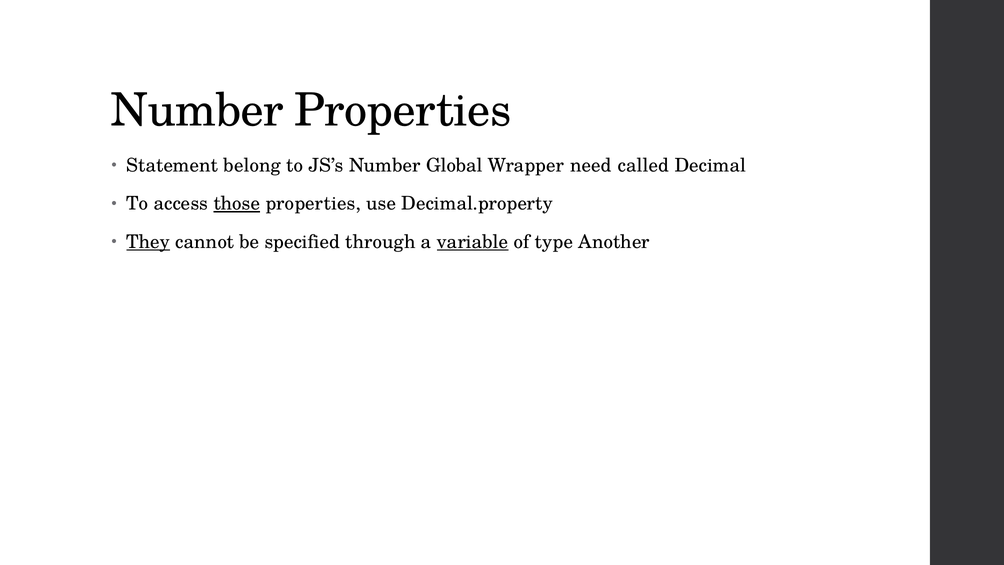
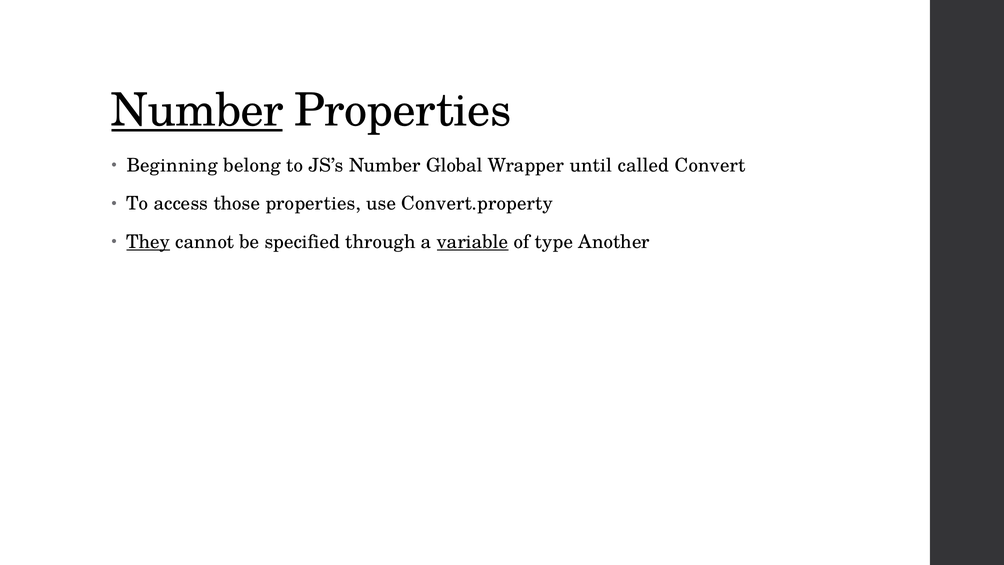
Number underline: none -> present (197, 110)
Statement: Statement -> Beginning (172, 165)
need: need -> until (591, 165)
Decimal: Decimal -> Convert (710, 165)
those underline: present -> none (237, 204)
Decimal.property: Decimal.property -> Convert.property (477, 204)
